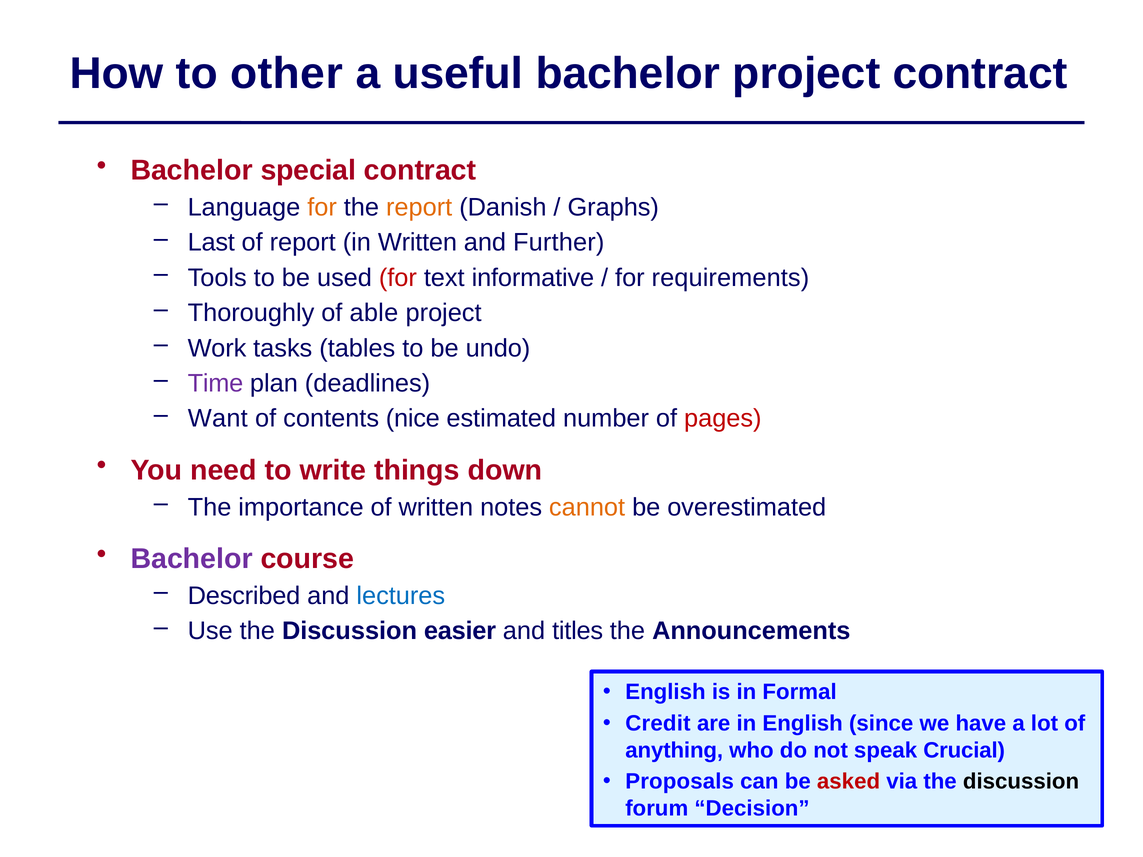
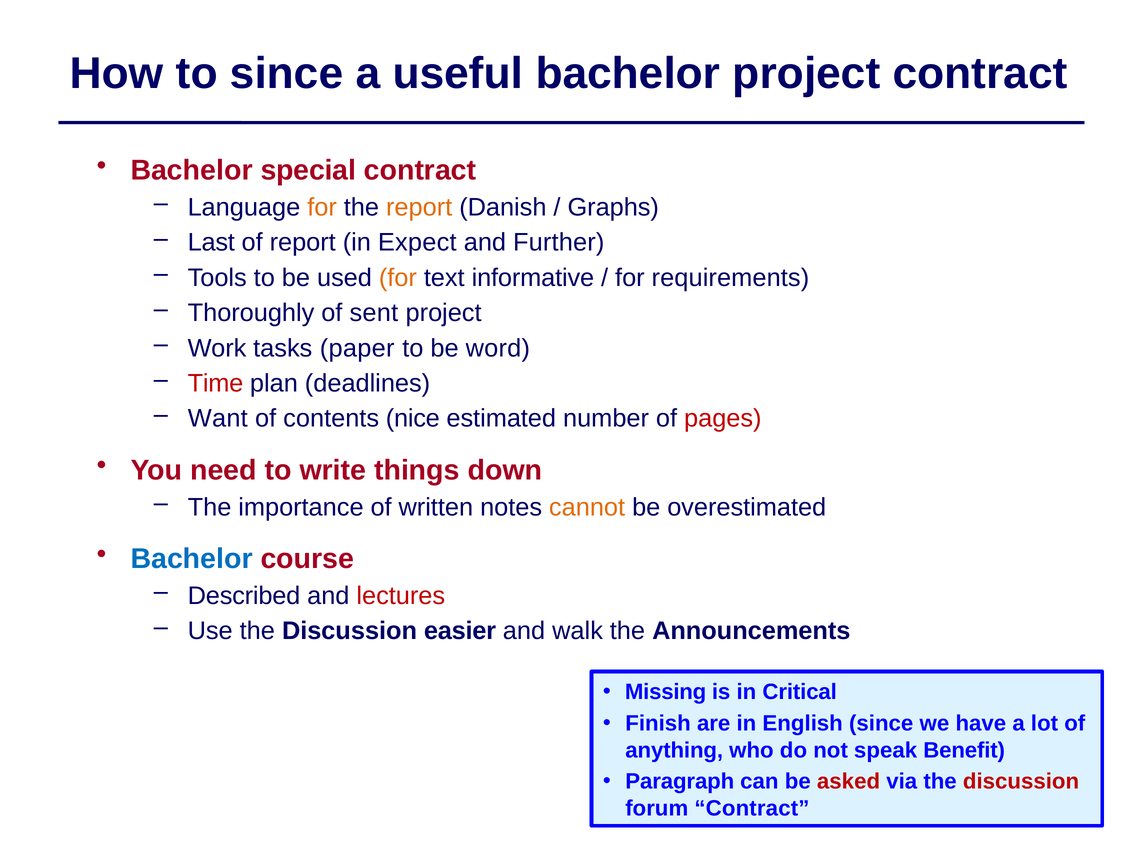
to other: other -> since (287, 74)
in Written: Written -> Expect (417, 243)
for colour: red -> orange (398, 278)
able: able -> sent (374, 313)
tables: tables -> paper (357, 348)
undo: undo -> word (498, 348)
Time colour: purple -> red (215, 383)
Bachelor colour: purple -> blue (192, 559)
lectures colour: blue -> red (401, 596)
titles: titles -> walk (578, 631)
English: English -> Missing (666, 692)
Formal: Formal -> Critical (800, 692)
Credit: Credit -> Finish (658, 724)
Crucial: Crucial -> Benefit (964, 750)
Proposals: Proposals -> Paragraph (680, 782)
discussion colour: black -> red (1021, 782)
forum Decision: Decision -> Contract (752, 809)
